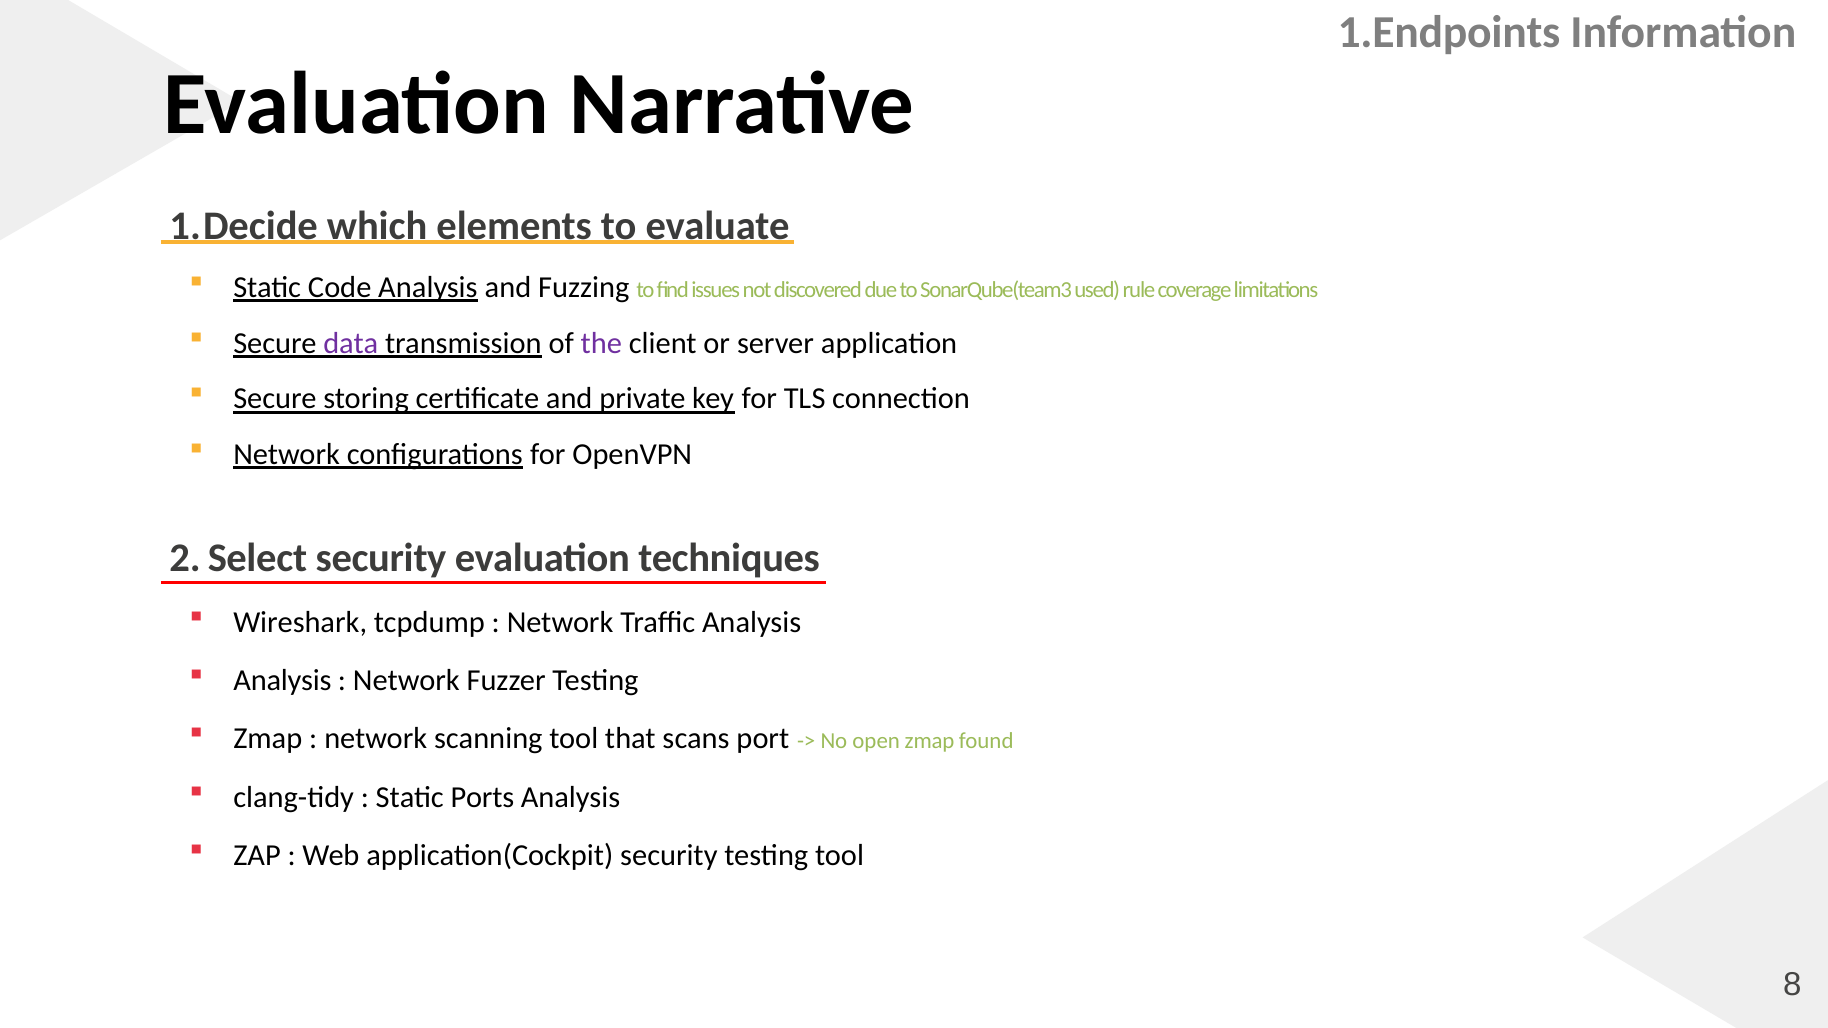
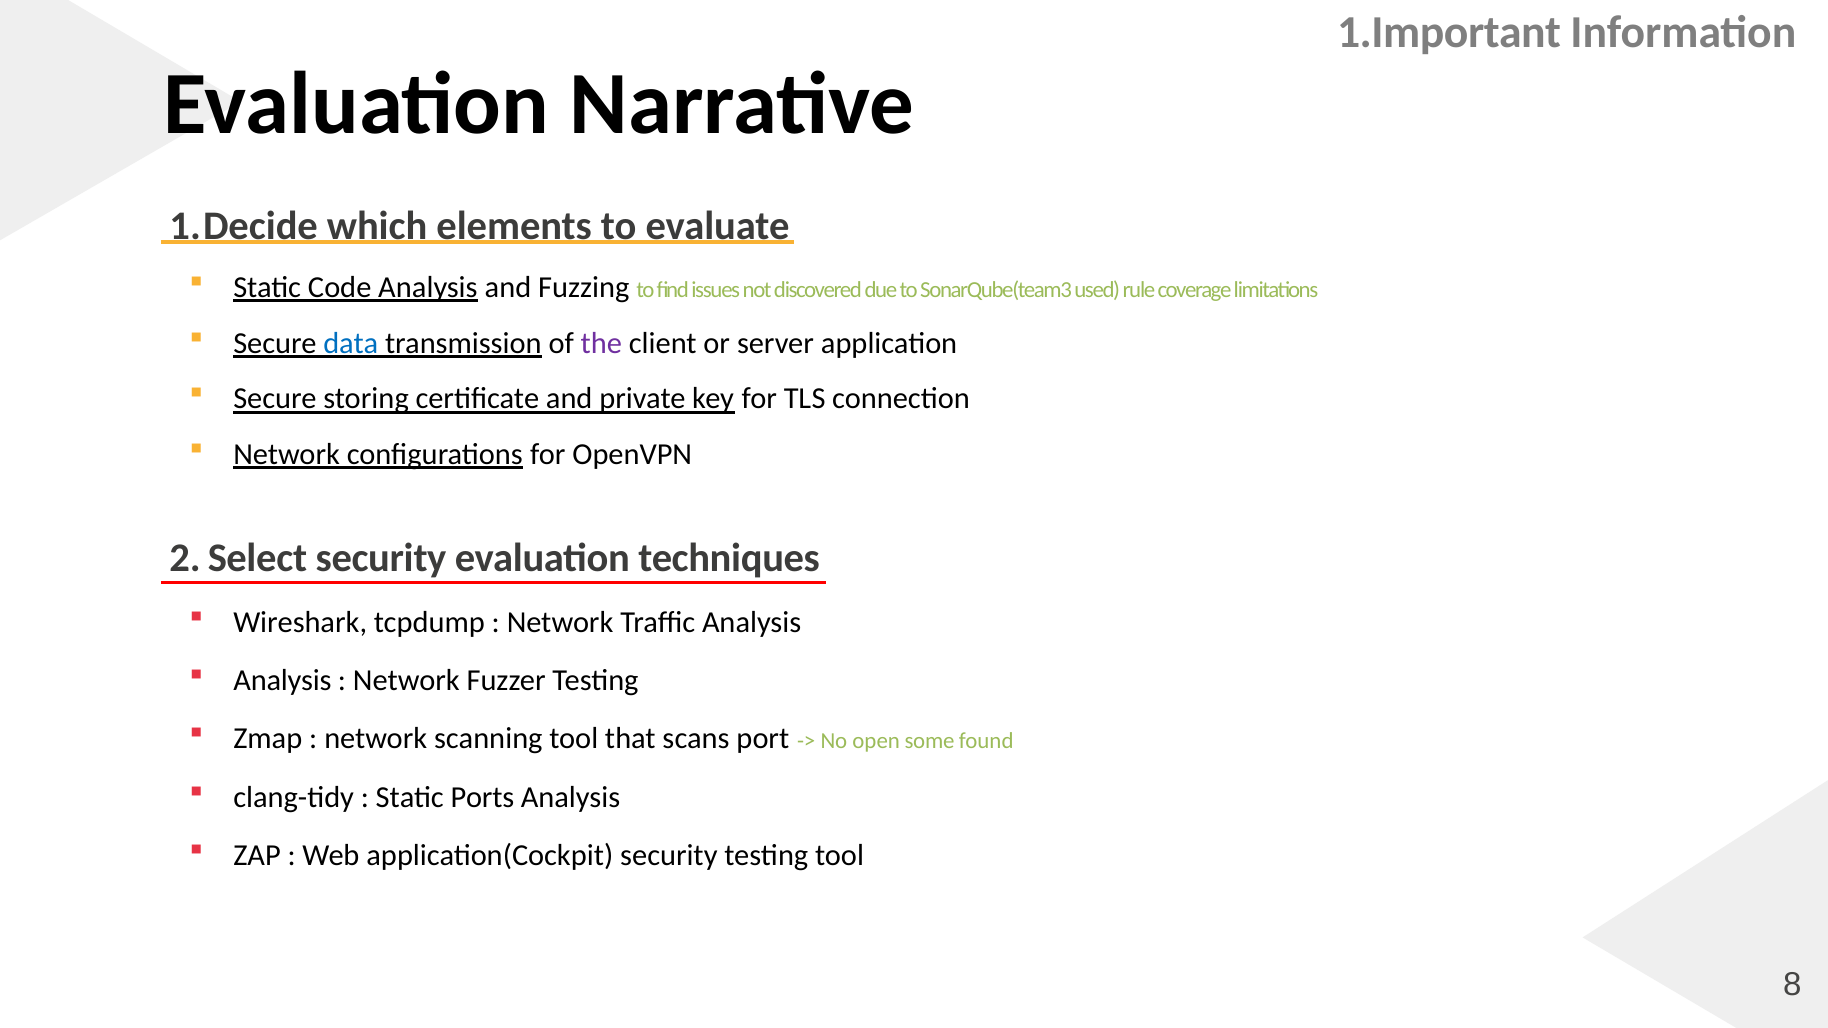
1.Endpoints: 1.Endpoints -> 1.Important (1449, 33)
data colour: purple -> blue (351, 343)
open zmap: zmap -> some (930, 741)
